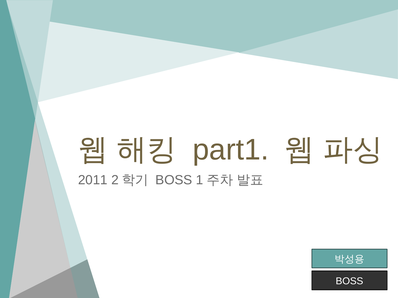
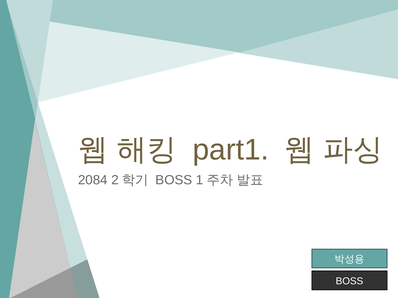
2011: 2011 -> 2084 (93, 180)
